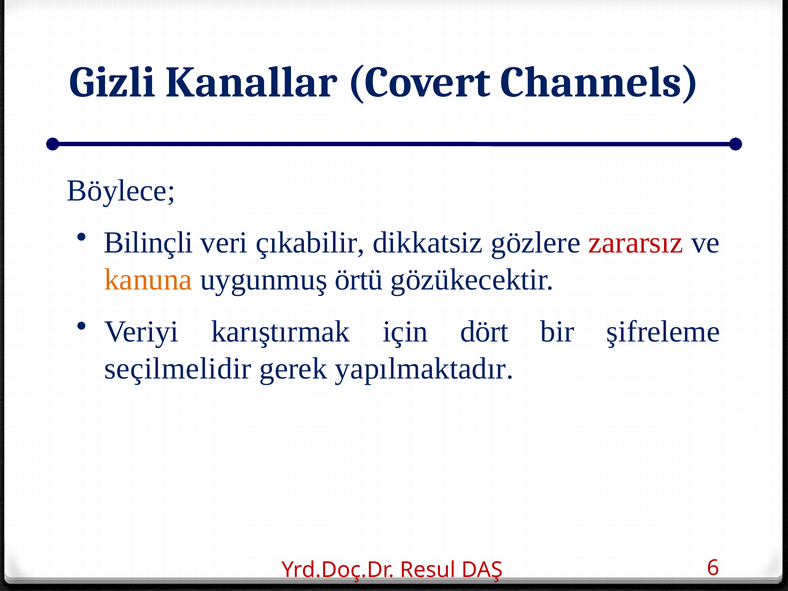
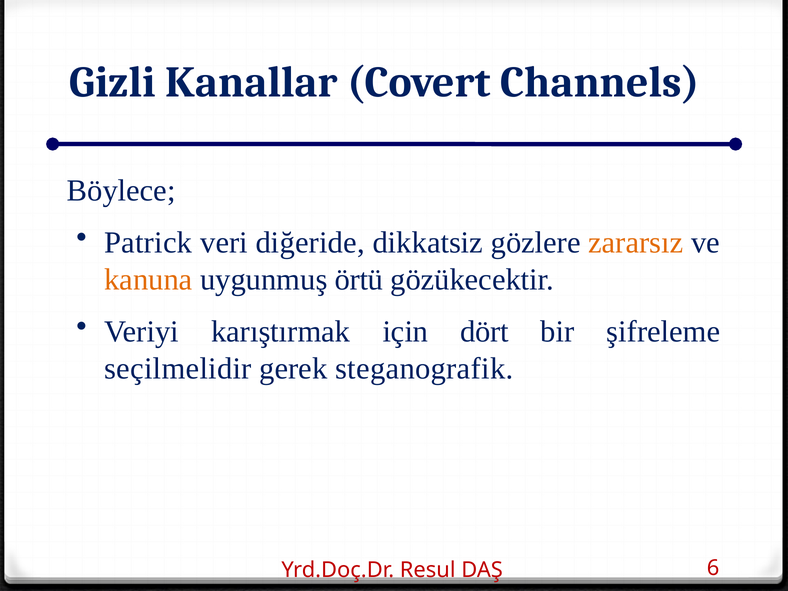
Bilinçli: Bilinçli -> Patrick (148, 243)
çıkabilir: çıkabilir -> diğeride (310, 243)
zararsız colour: red -> orange (636, 243)
yapılmaktadır: yapılmaktadır -> steganografik (424, 369)
